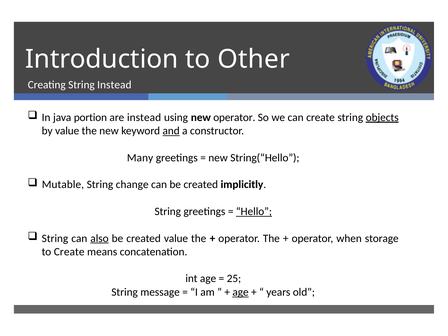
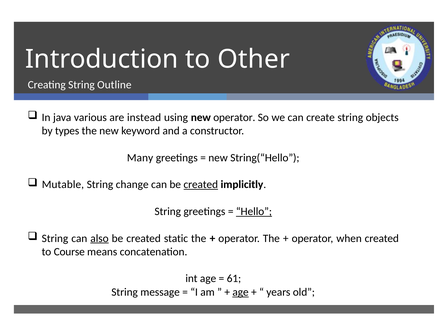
String Instead: Instead -> Outline (114, 85)
portion: portion -> various (90, 117)
objects underline: present -> none (382, 117)
by value: value -> types (67, 131)
and underline: present -> none (171, 131)
created underline: none -> present (201, 185)
created value: value -> static (176, 238)
when storage: storage -> created (382, 238)
to Create: Create -> Course (69, 252)
25: 25 -> 61 (234, 279)
